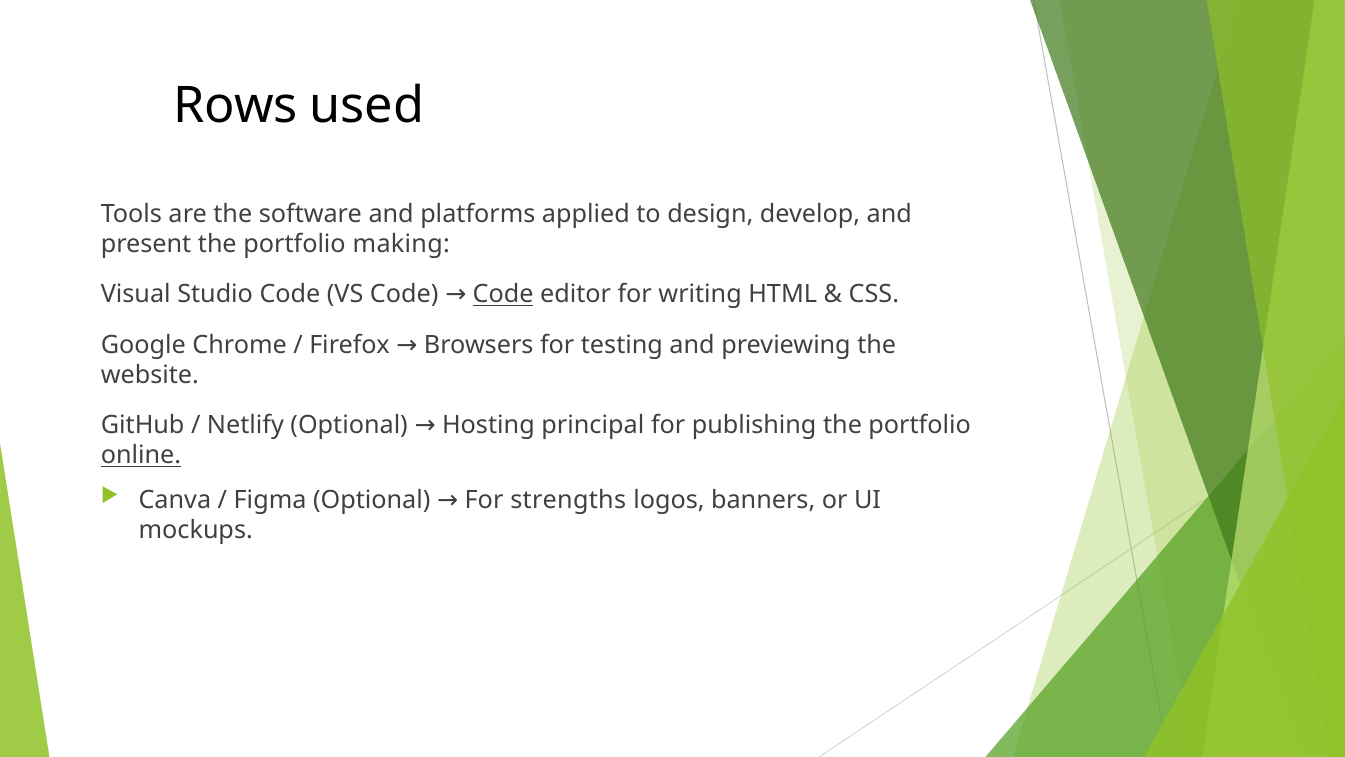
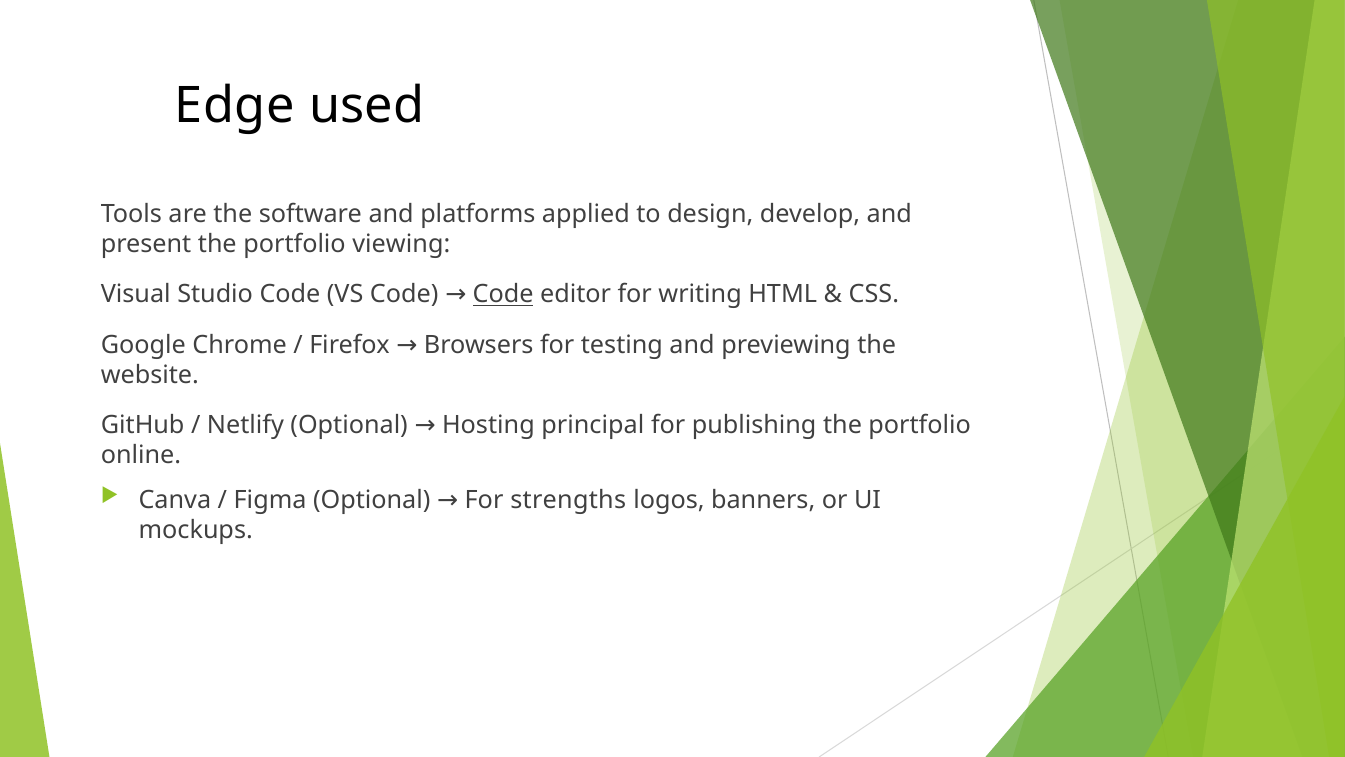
Rows: Rows -> Edge (235, 106)
making: making -> viewing (401, 244)
online underline: present -> none (141, 455)
